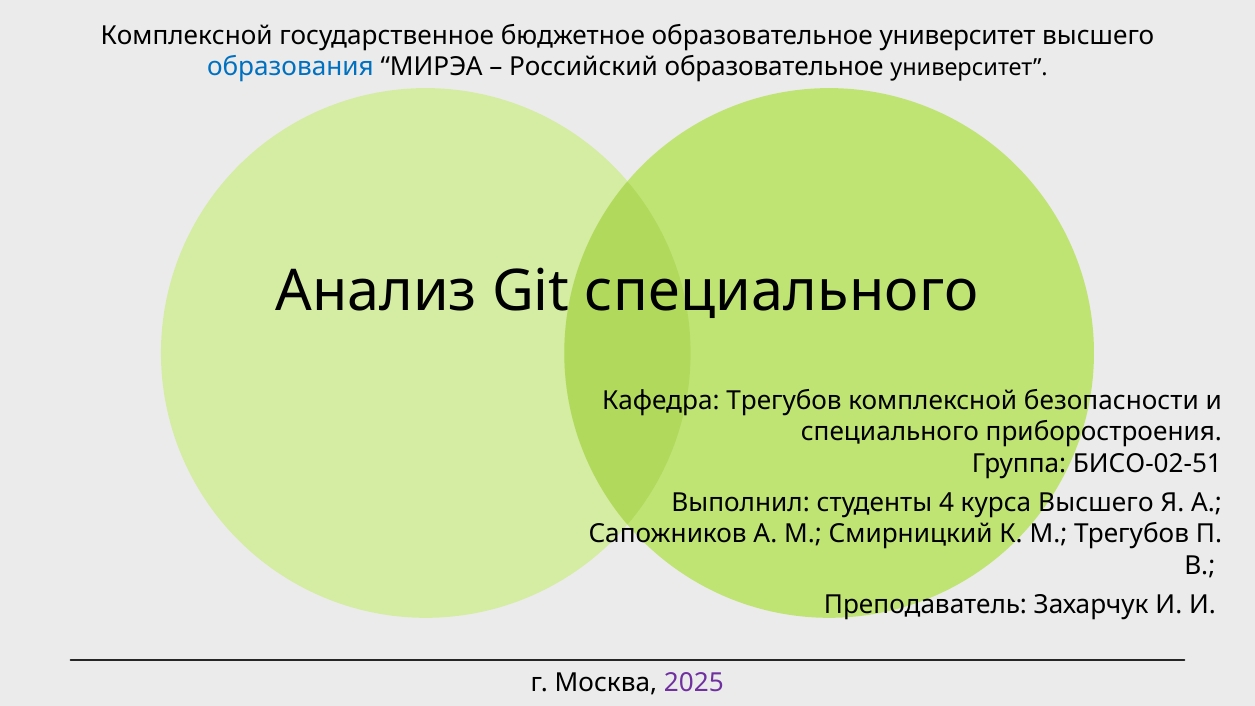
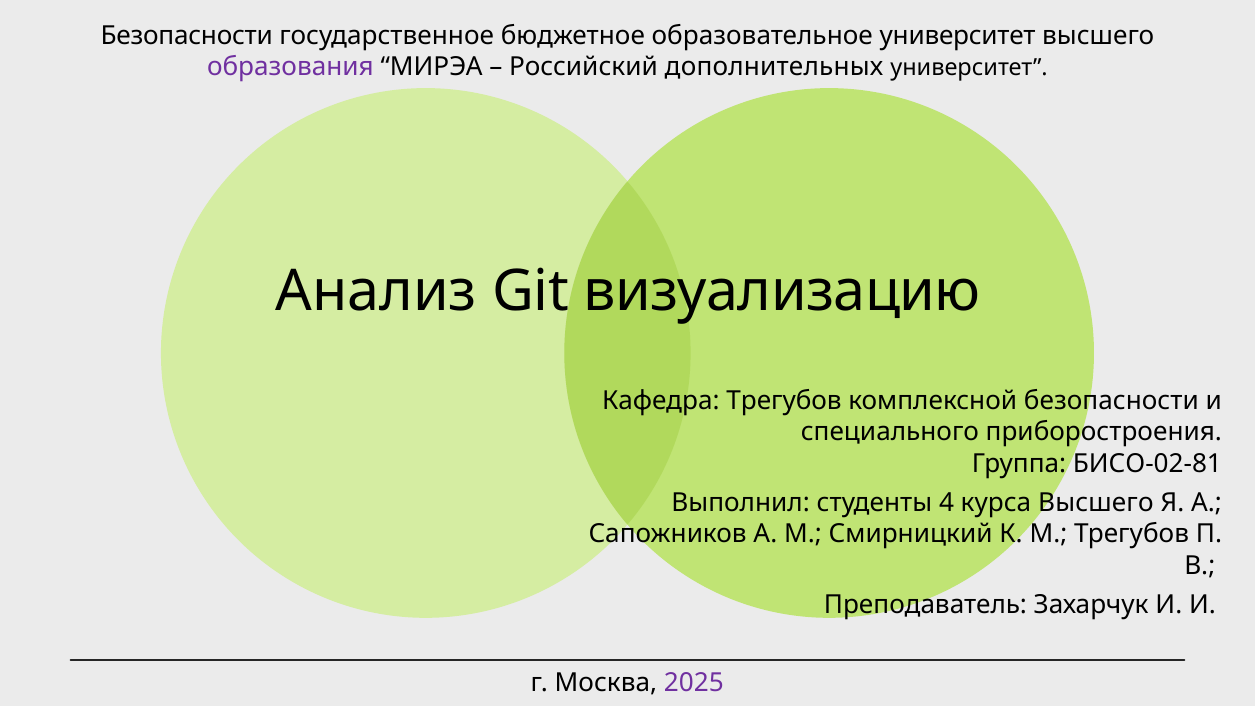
Комплексной: Комплексной -> Безопасности (187, 36)
образования colour: blue -> purple (290, 67)
Российский образовательное: образовательное -> дополнительных (774, 67)
Git специального: специального -> визуализацию (782, 291)
БИСО-02-51: БИСО-02-51 -> БИСО-02-81 (1147, 463)
